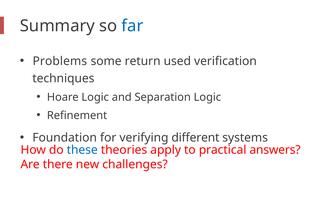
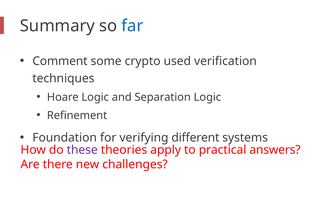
Problems: Problems -> Comment (60, 61)
return: return -> crypto (143, 61)
these colour: blue -> purple (82, 150)
